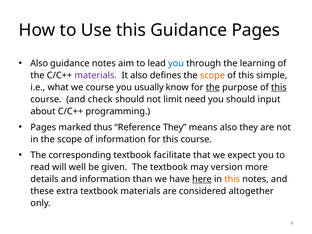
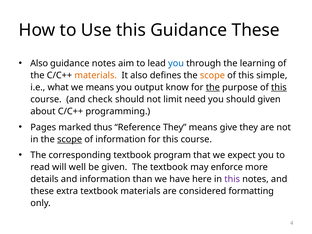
Guidance Pages: Pages -> These (256, 30)
materials colour: purple -> orange (96, 75)
we course: course -> means (100, 87)
usually: usually -> output (149, 87)
should input: input -> given (269, 99)
means also: also -> give (228, 127)
scope underline: none -> present (70, 139)
facilitate: facilitate -> program (172, 155)
version: version -> enforce (227, 167)
here underline: present -> none (202, 179)
this colour: orange -> purple (232, 179)
altogether: altogether -> formatting (251, 191)
